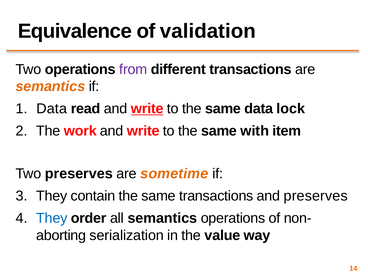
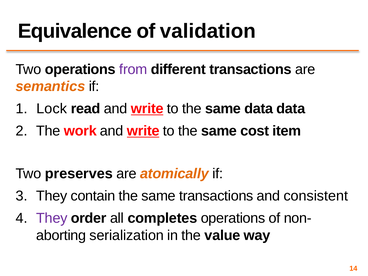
Data: Data -> Lock (52, 109)
data lock: lock -> data (291, 109)
write underline: none -> present (143, 131)
with: with -> cost (255, 131)
sometime: sometime -> atomically (174, 174)
and preserves: preserves -> consistent (316, 196)
They colour: blue -> purple (52, 218)
all semantics: semantics -> completes (162, 218)
